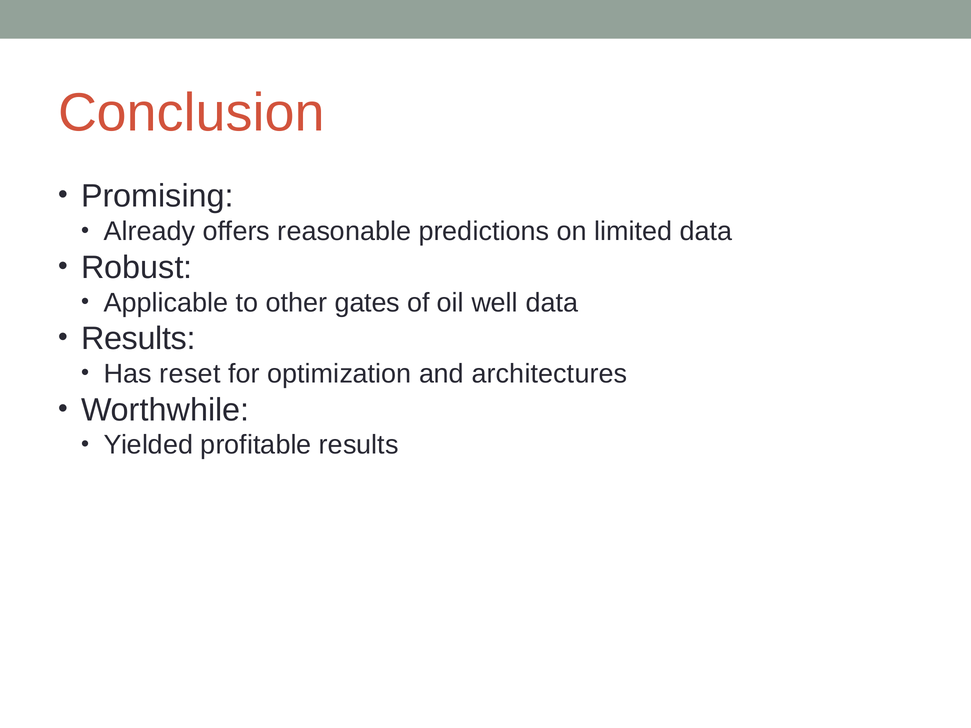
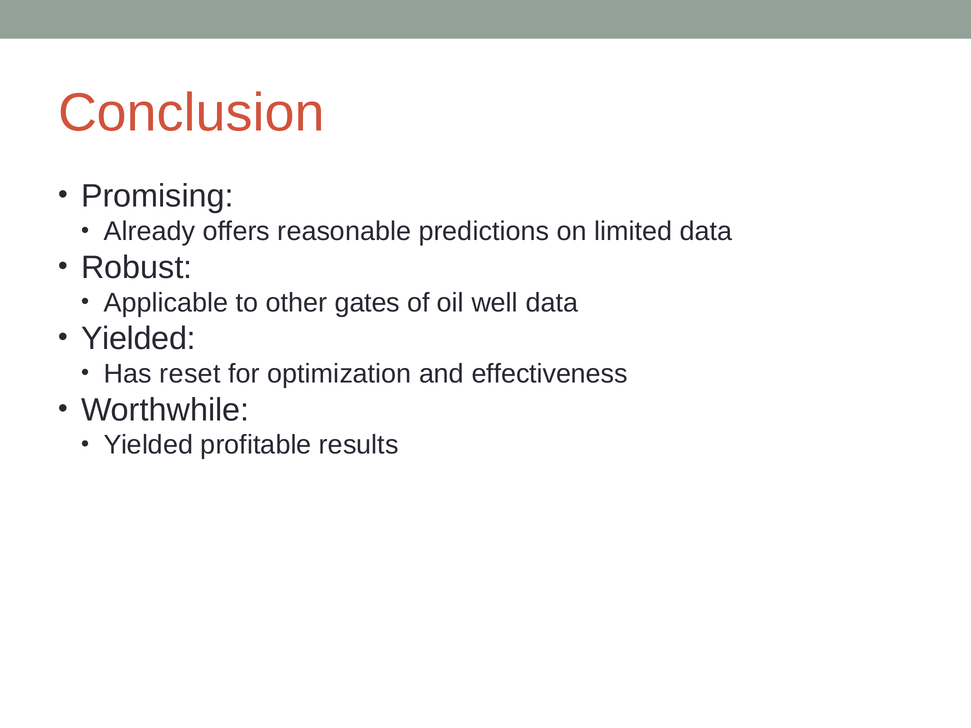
Results: Results -> Yielded (138, 339)
architectures: architectures -> effectiveness (550, 374)
